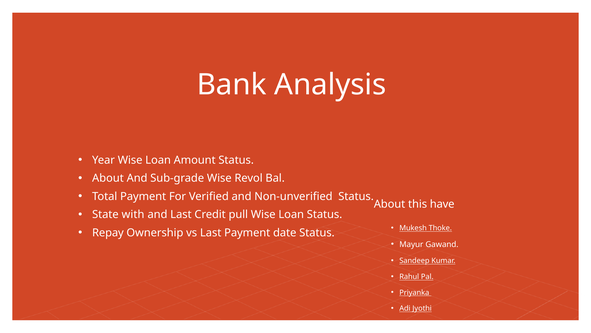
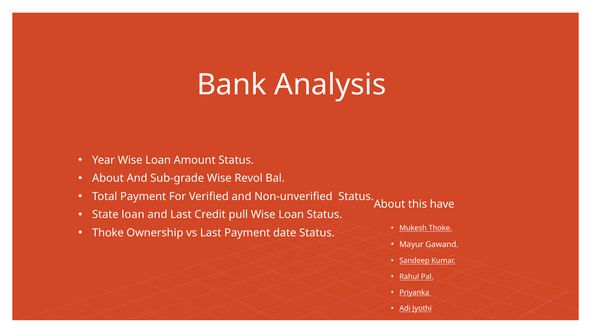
State with: with -> loan (133, 214)
Repay: Repay -> Thoke (108, 232)
